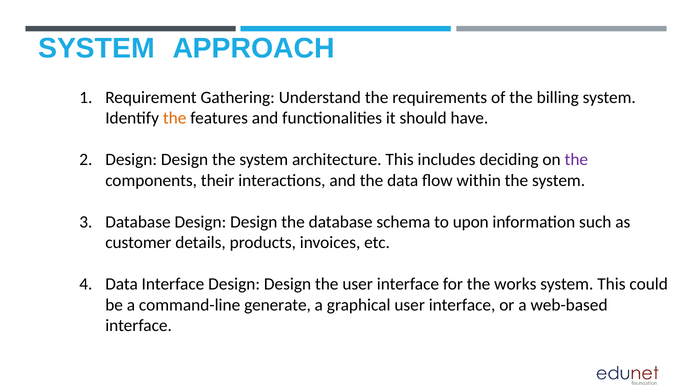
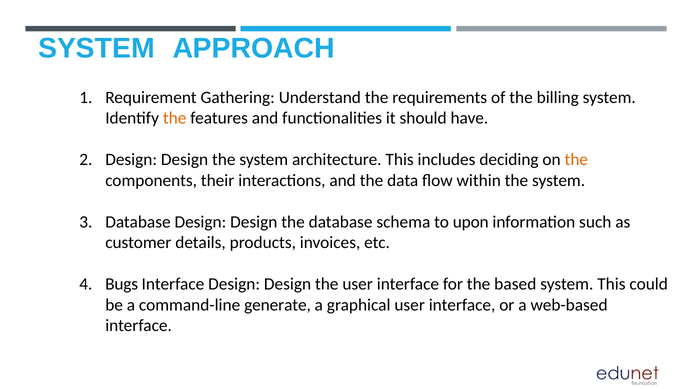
the colour: purple -> orange (576, 160)
Data: Data -> Bugs (122, 284)
works: works -> based (515, 284)
